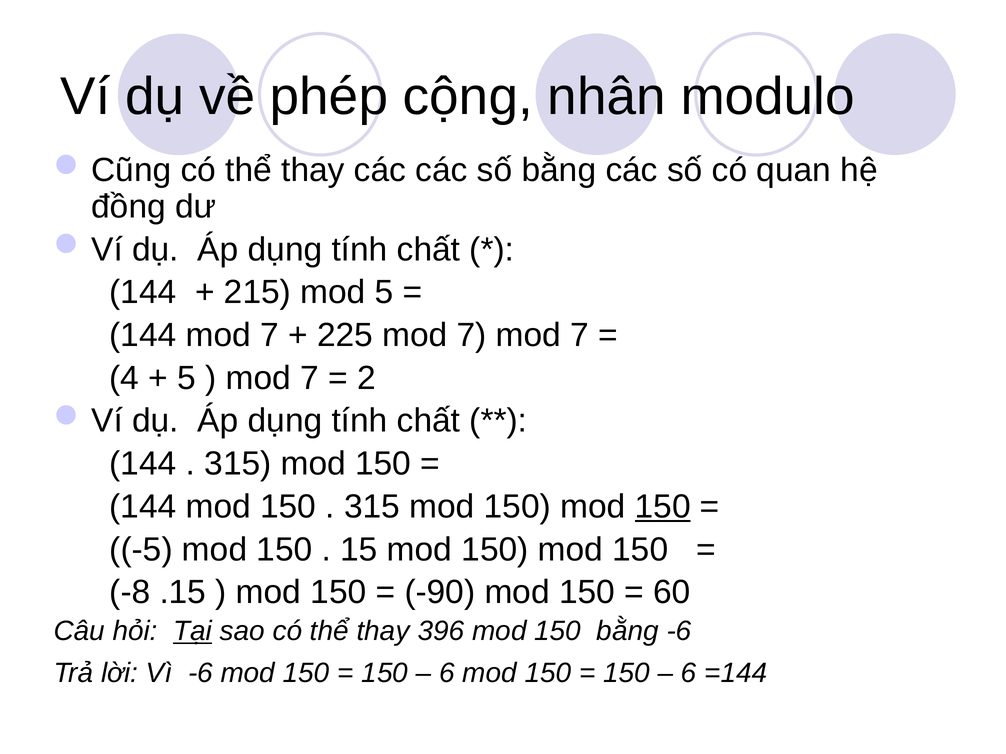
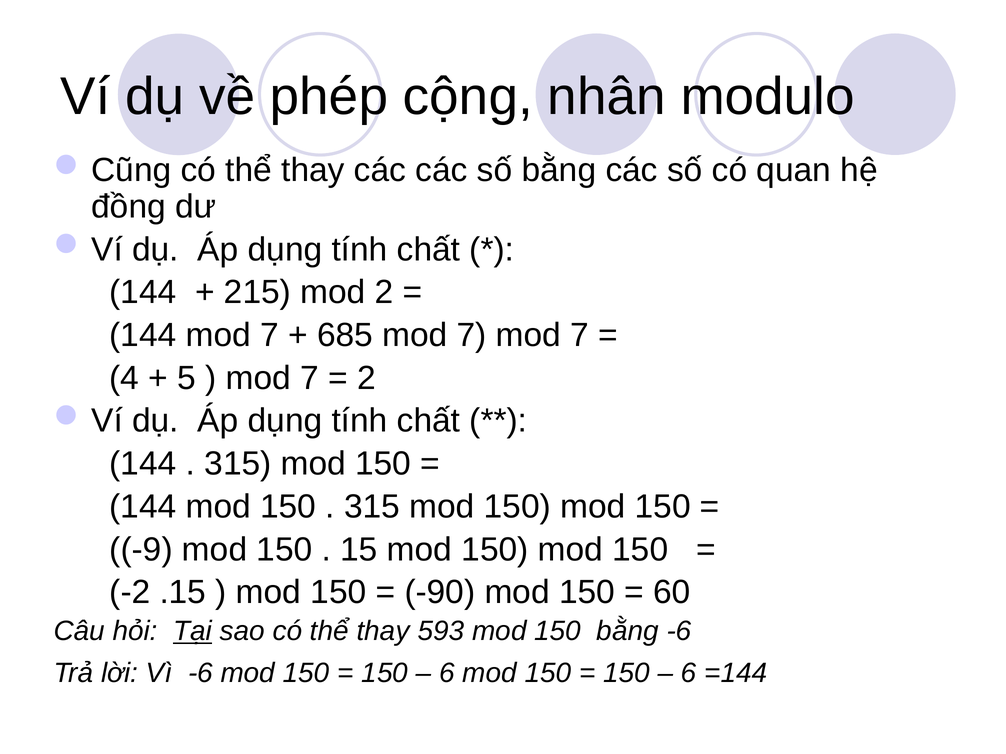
mod 5: 5 -> 2 (384, 293)
225: 225 -> 685 (345, 335)
150 underline: present -> none (663, 507)
-5: -5 -> -9 (141, 550)
-8: -8 -> -2 (130, 593)
396: 396 -> 593 (441, 632)
